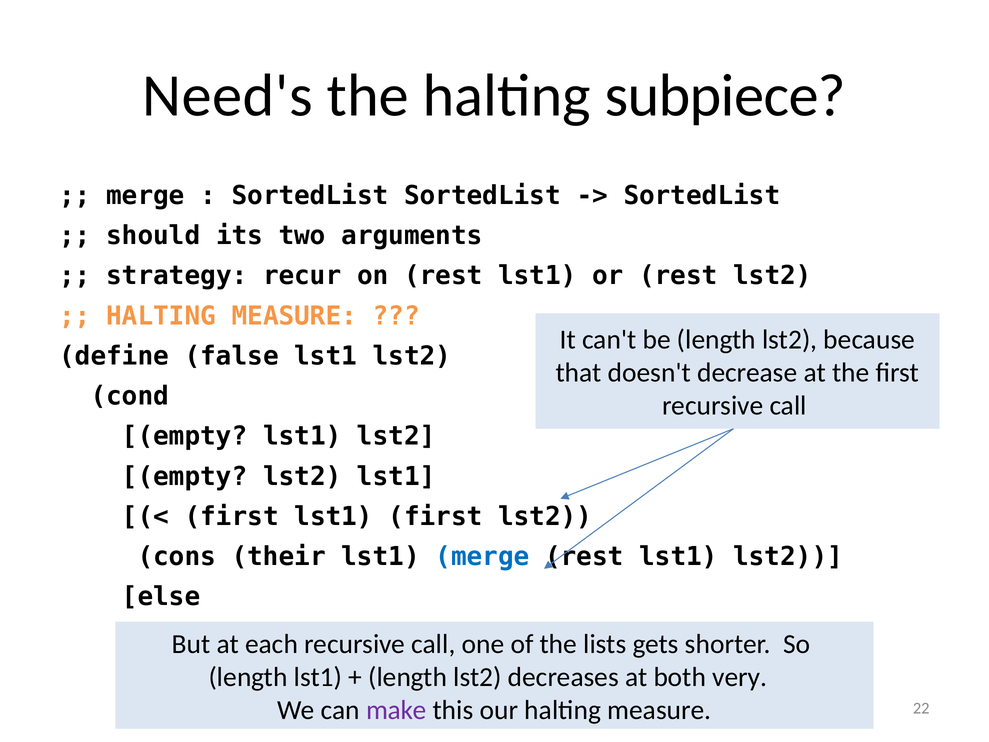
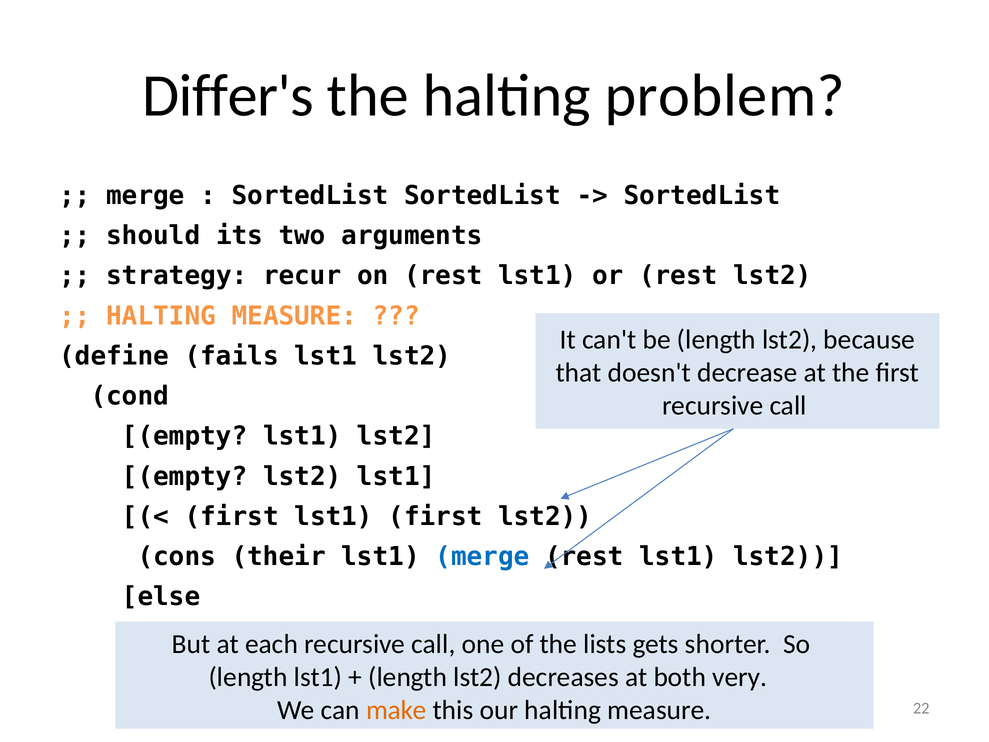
Need's: Need's -> Differ's (228, 96)
subpiece: subpiece -> problem (725, 96)
false: false -> fails (232, 356)
make colour: purple -> orange (396, 710)
